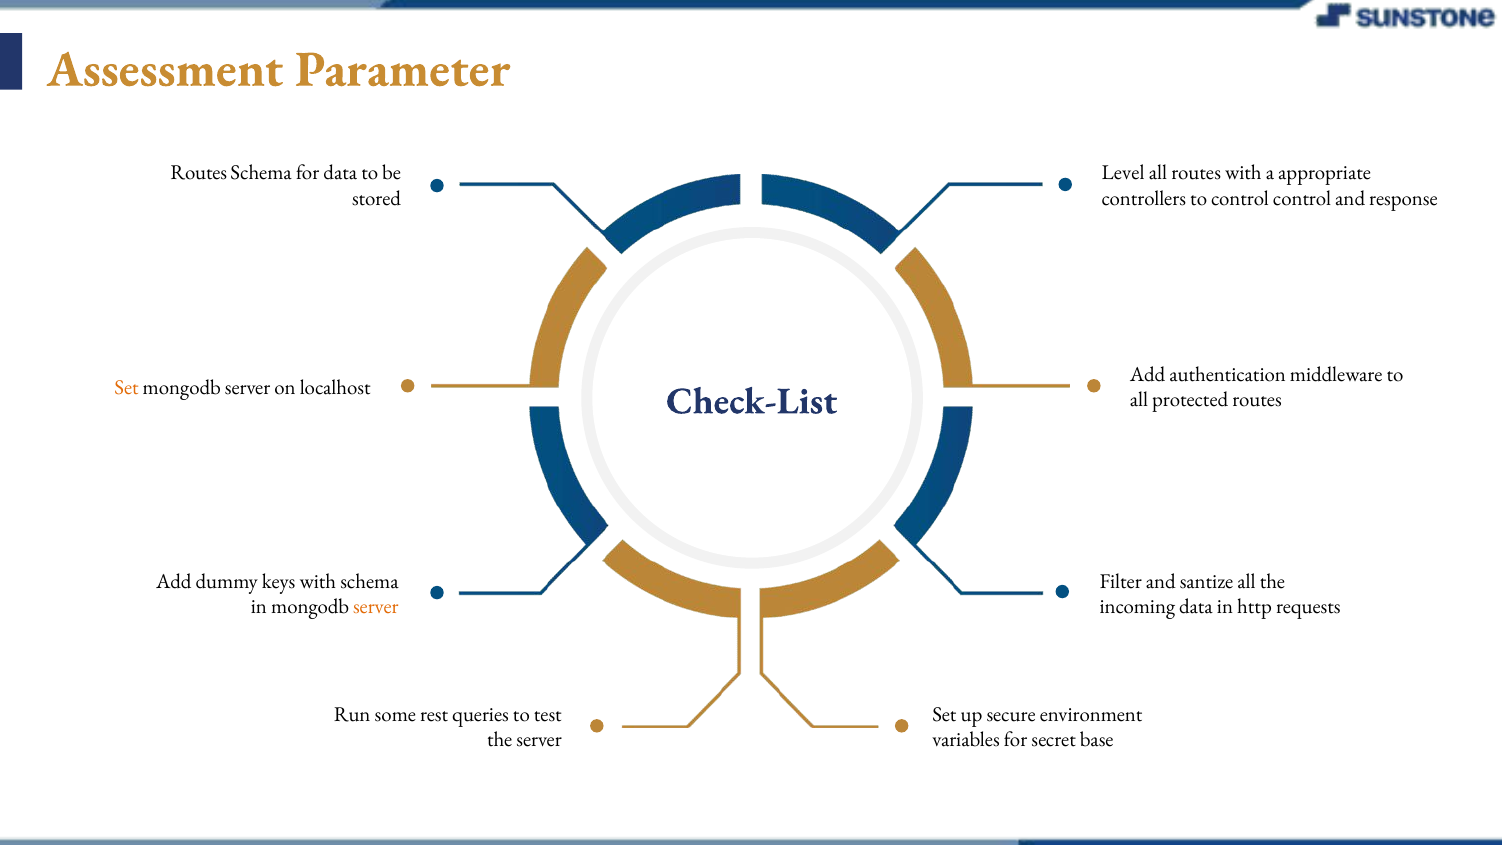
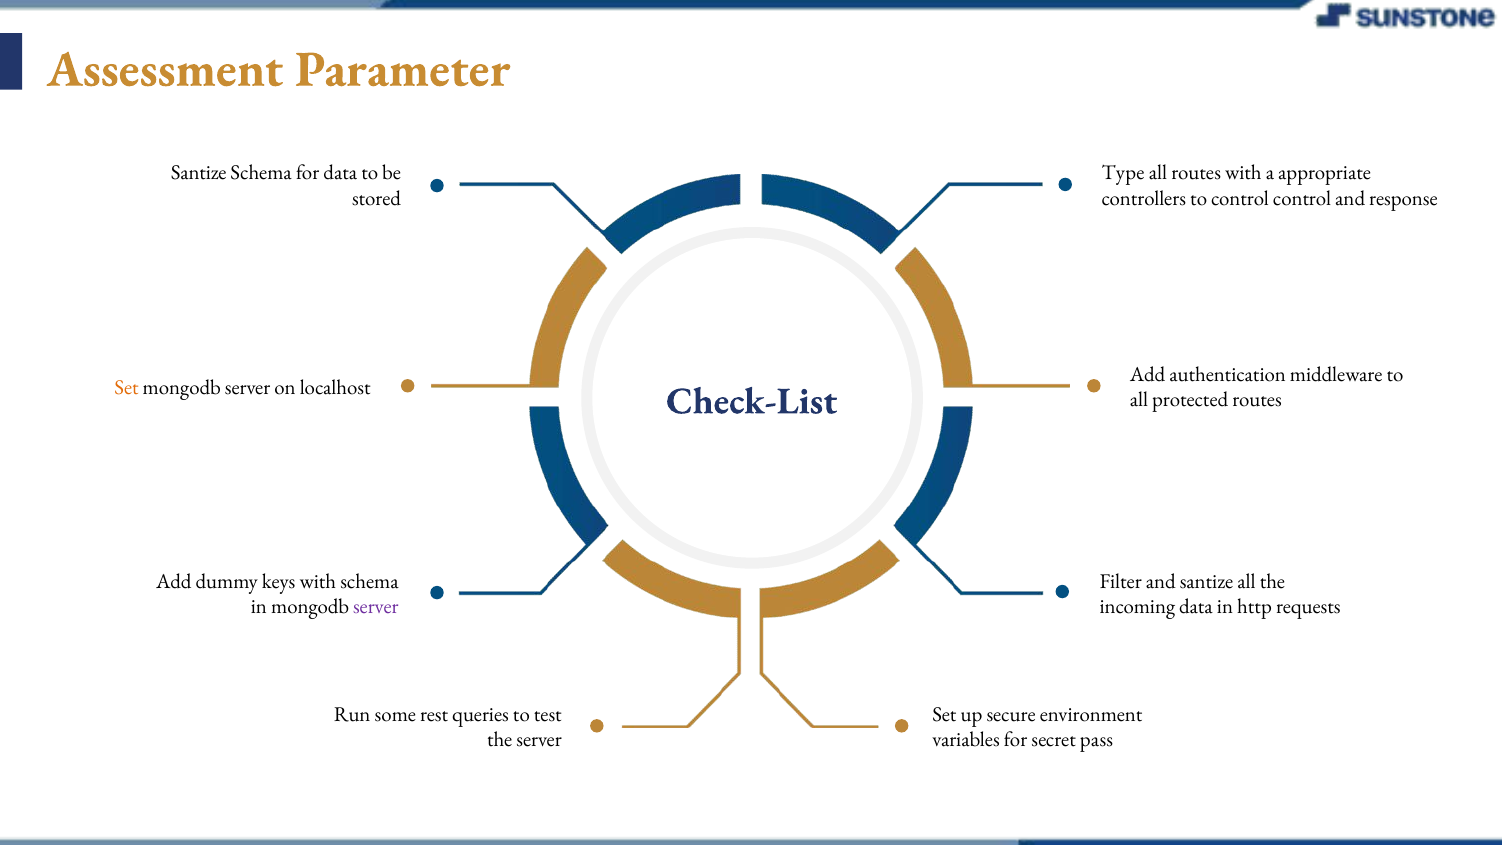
Routes: Routes -> Santize (199, 173)
Level: Level -> Type (1123, 173)
server colour: orange -> purple (376, 607)
base: base -> pass (1097, 740)
